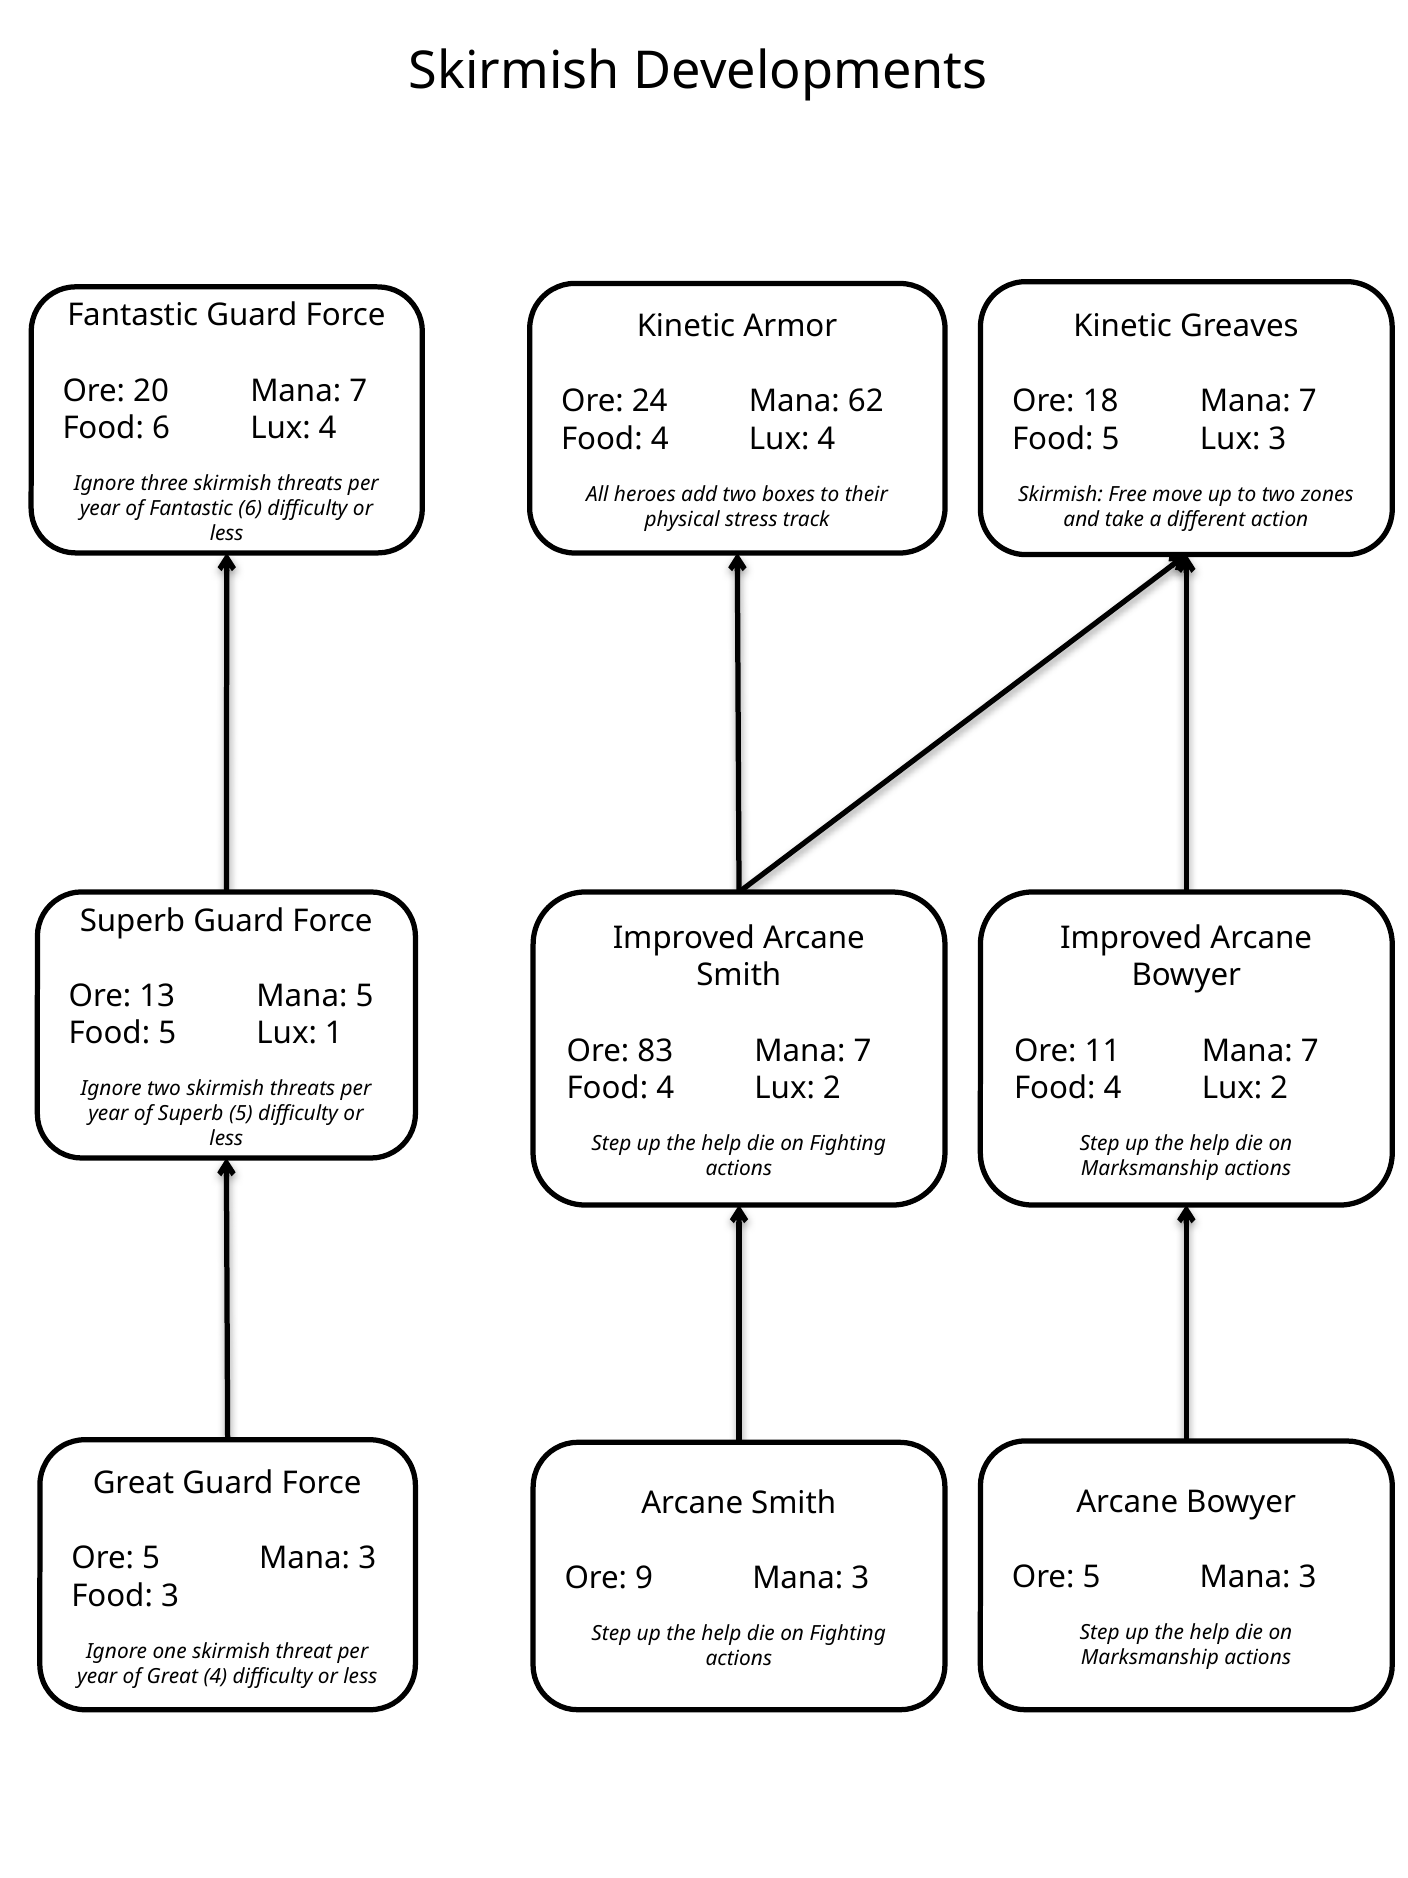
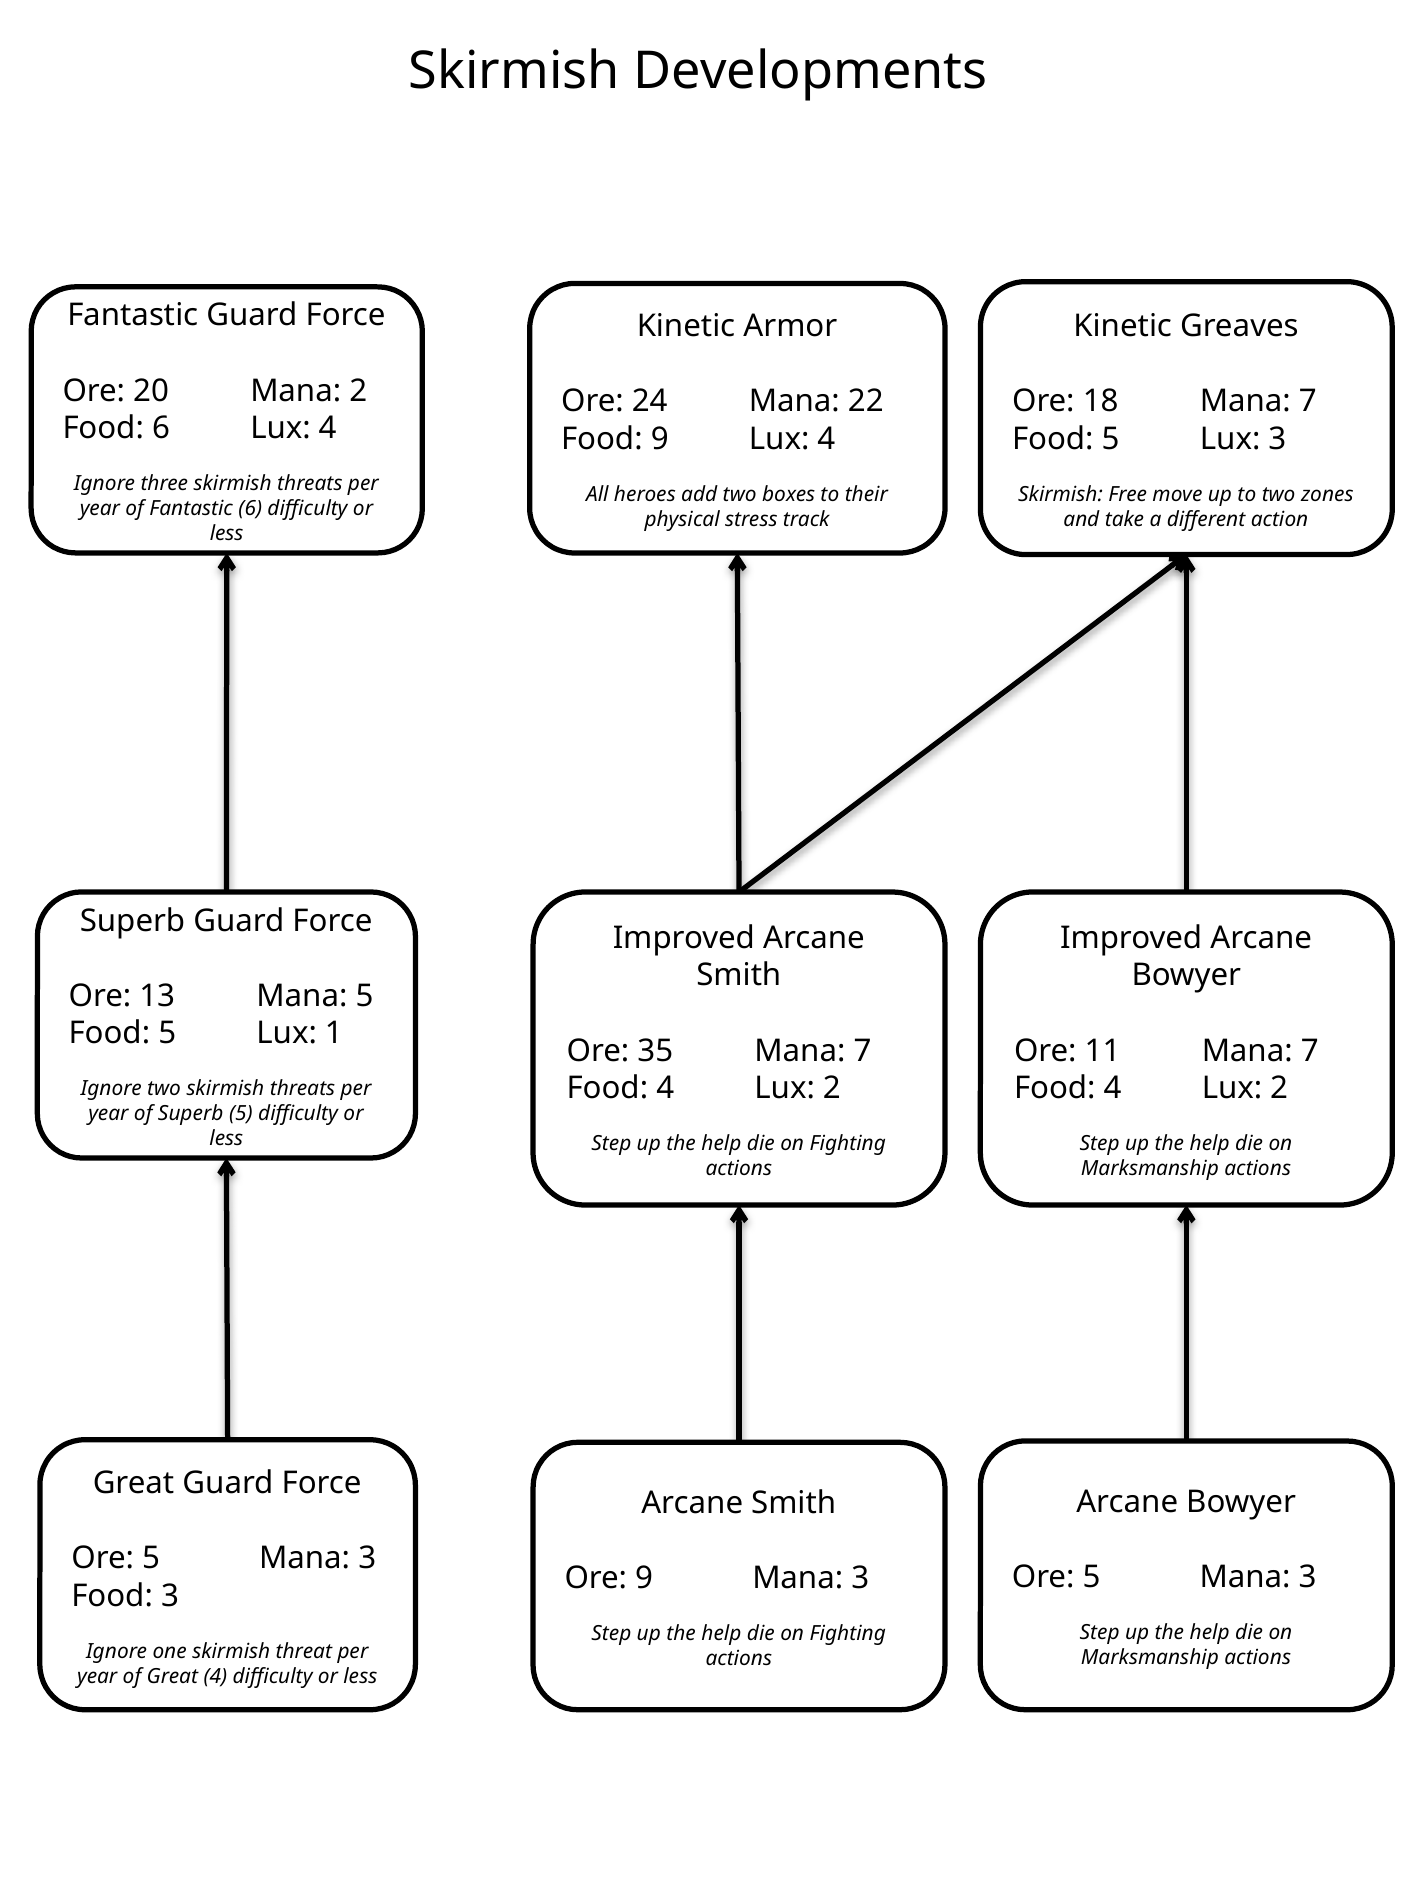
20 Mana 7: 7 -> 2 (358, 391)
62: 62 -> 22 (866, 402)
4: 4 -> 9 (660, 439)
83: 83 -> 35 (655, 1050)
